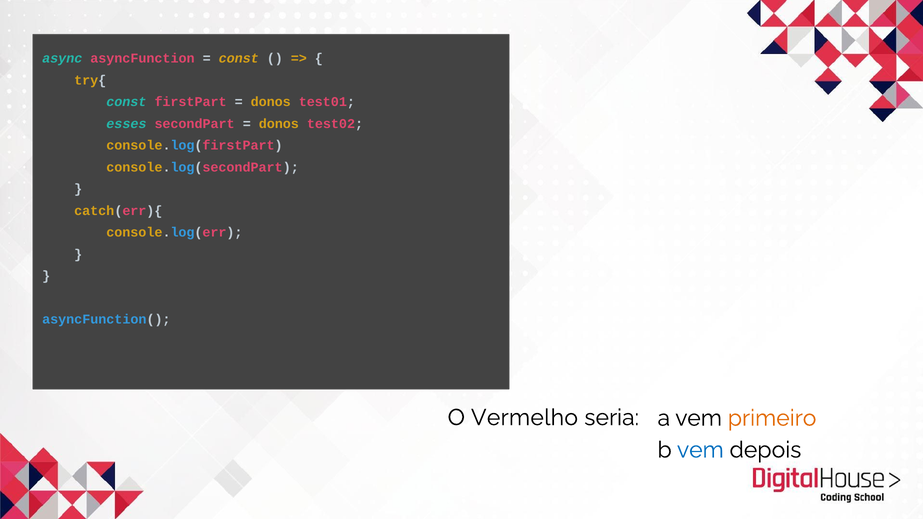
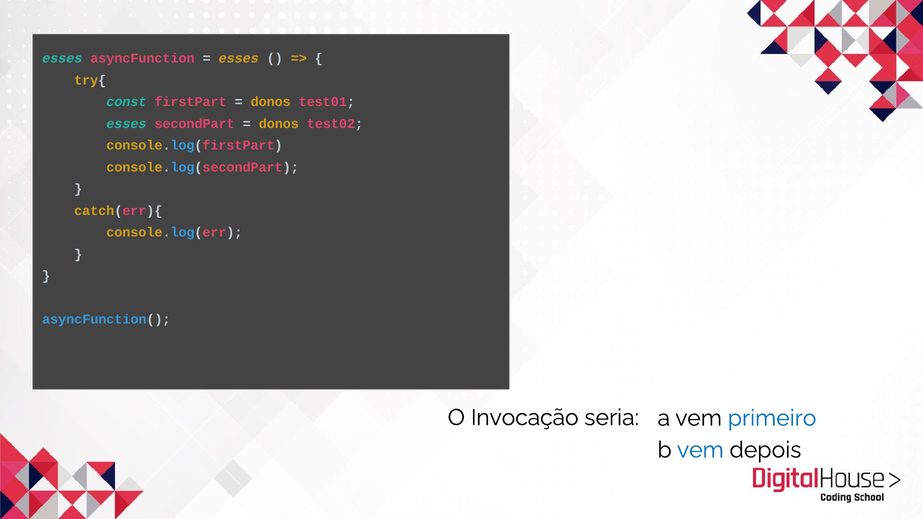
async: async -> esses (62, 58)
const: const -> esses (239, 58)
Vermelho: Vermelho -> Invocação (525, 418)
primeiro colour: orange -> blue (772, 418)
